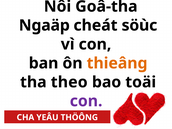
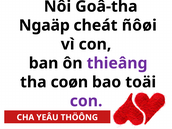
söùc: söùc -> ñôøi (139, 25)
thieâng colour: orange -> purple (117, 63)
theo: theo -> coøn (69, 82)
